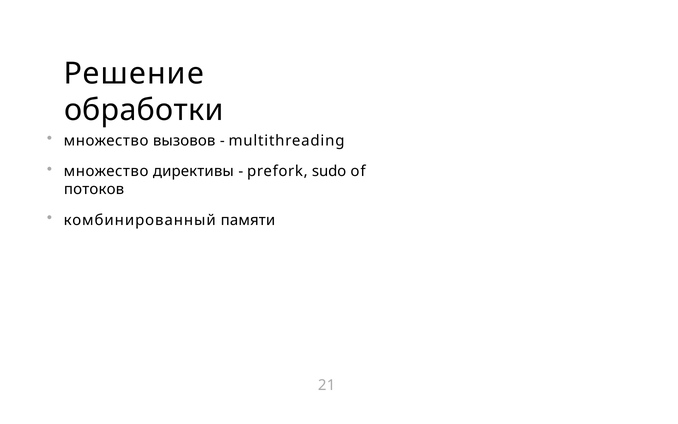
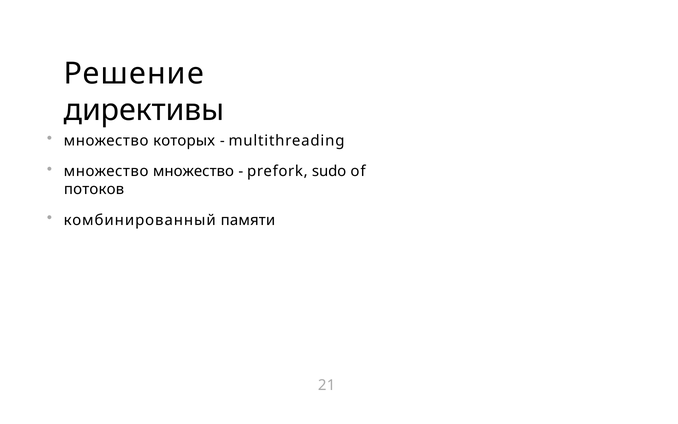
обработки: обработки -> директивы (144, 110)
вызовов: вызовов -> которых (184, 141)
множество директивы: директивы -> множество (193, 171)
